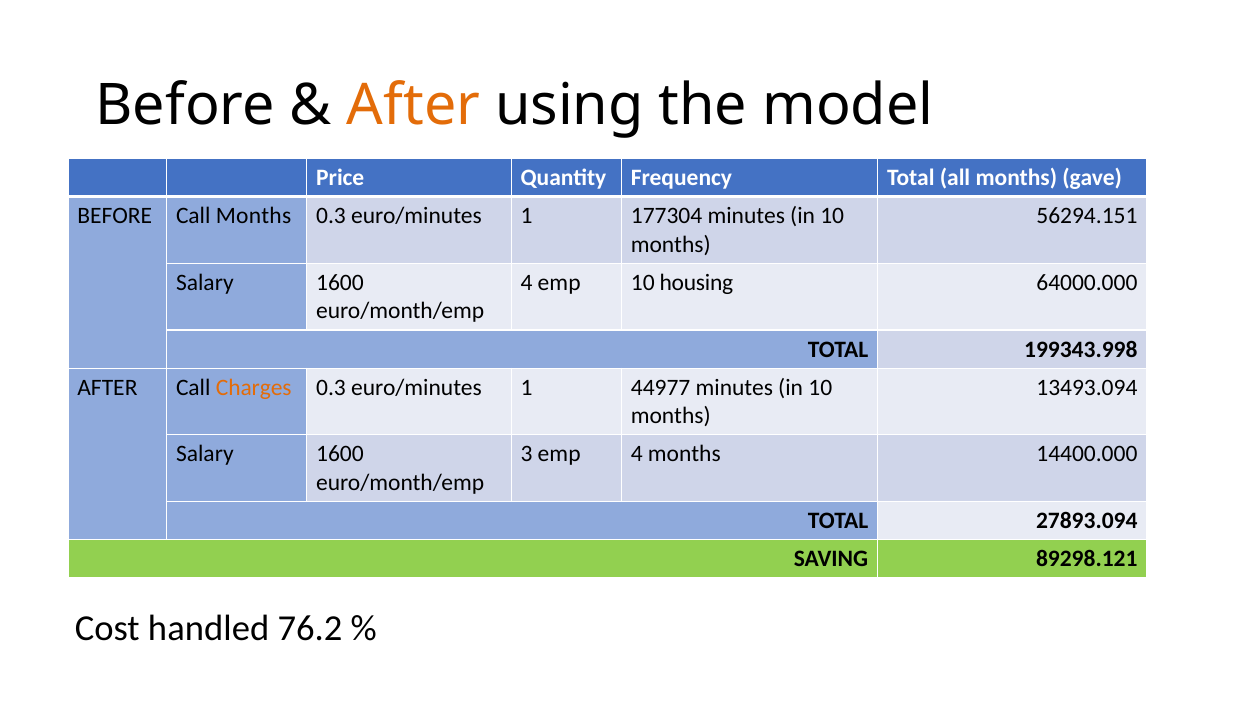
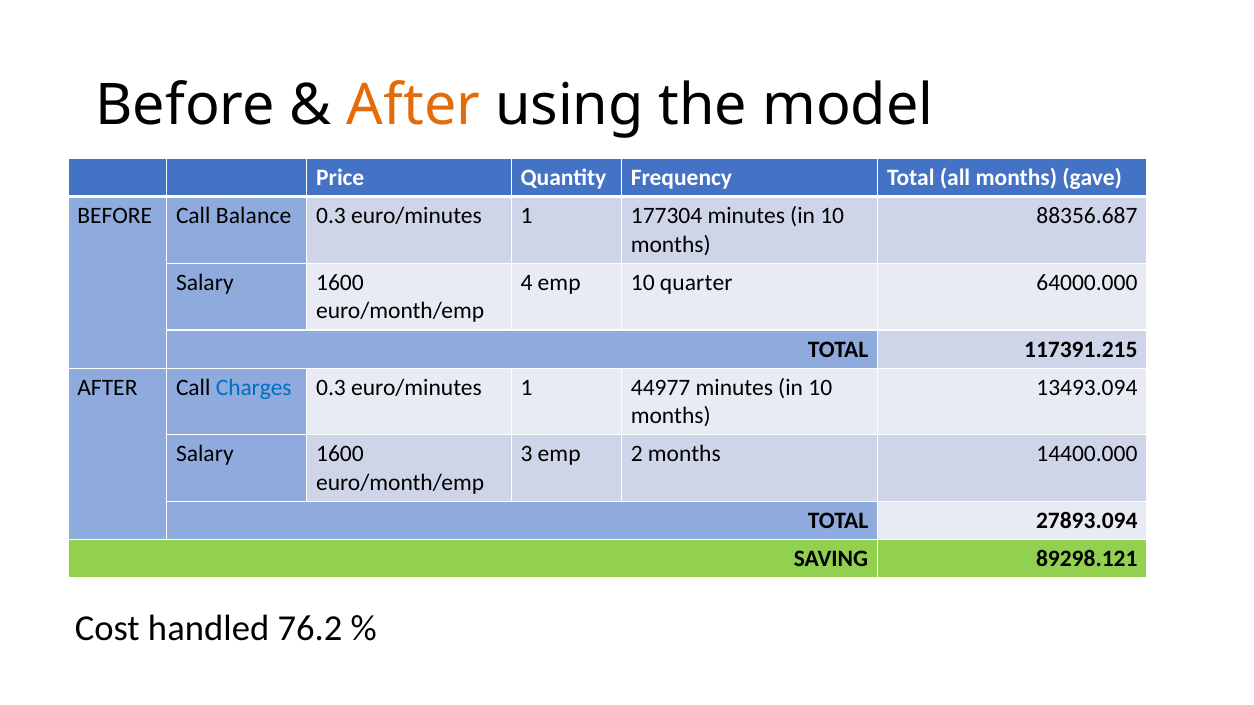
Call Months: Months -> Balance (254, 216)
56294.151: 56294.151 -> 88356.687 (1087, 216)
housing: housing -> quarter (696, 283)
199343.998: 199343.998 -> 117391.215 (1081, 349)
Charges colour: orange -> blue (254, 388)
emp 4: 4 -> 2 (637, 454)
